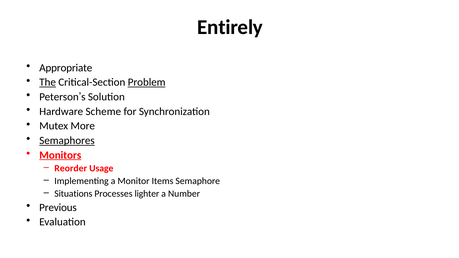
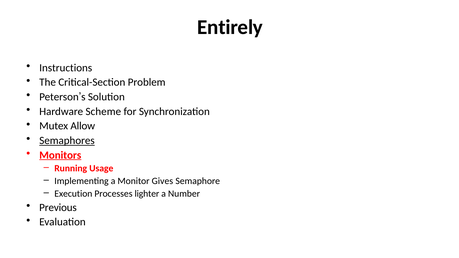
Appropriate: Appropriate -> Instructions (66, 68)
The underline: present -> none (48, 82)
Problem underline: present -> none (147, 82)
More: More -> Allow (83, 126)
Reorder: Reorder -> Running (71, 169)
Items: Items -> Gives (162, 181)
Situations: Situations -> Execution (73, 194)
